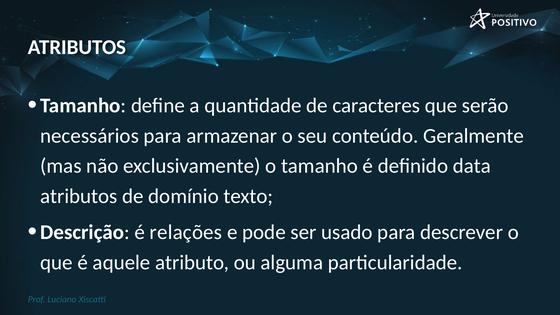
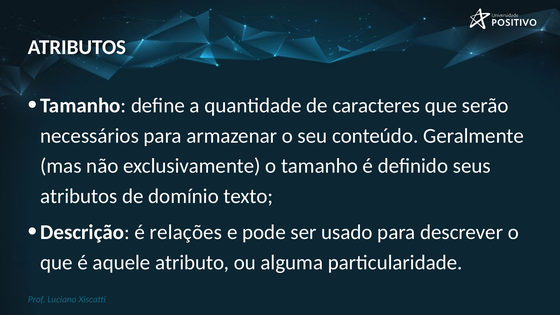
data: data -> seus (472, 166)
